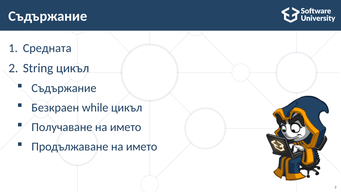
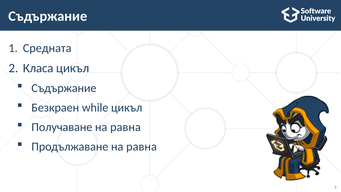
String: String -> Класа (38, 68)
името: името -> равна (125, 127)
Продължаване на името: името -> равна (142, 146)
